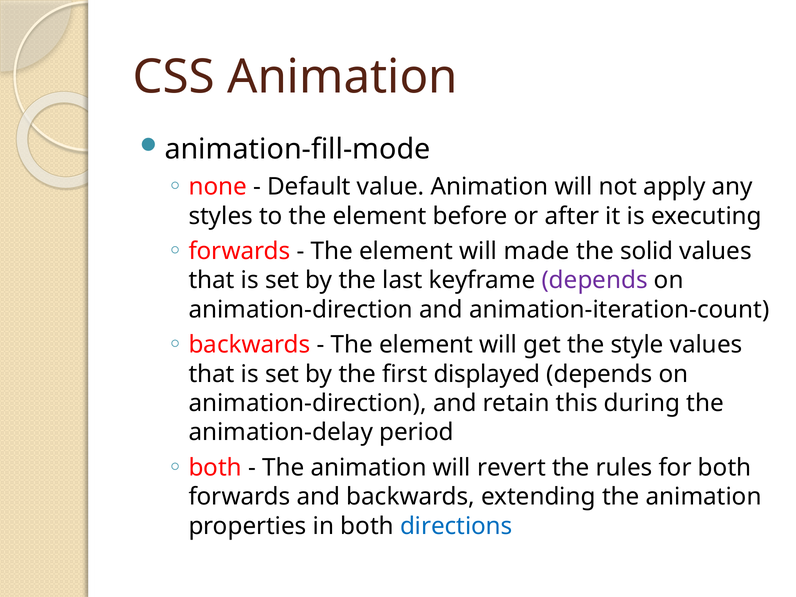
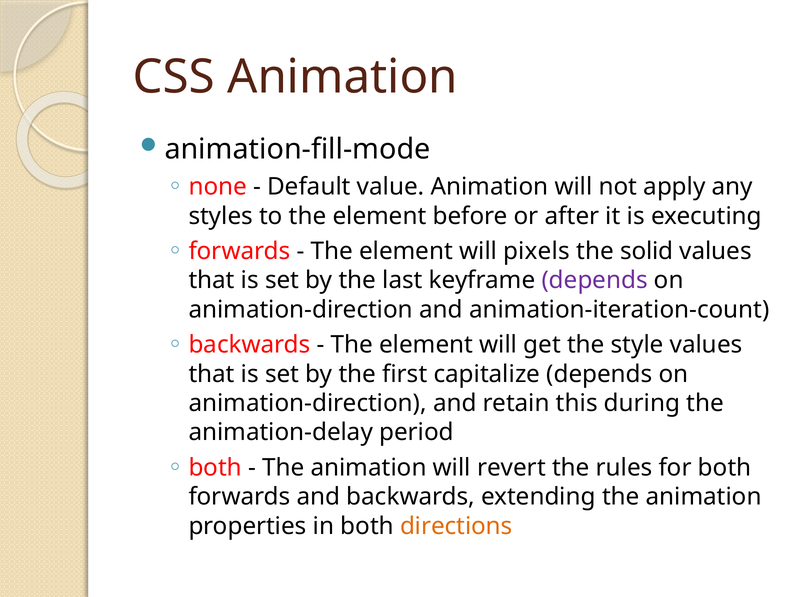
made: made -> pixels (537, 251)
displayed: displayed -> capitalize (487, 374)
directions colour: blue -> orange (456, 526)
